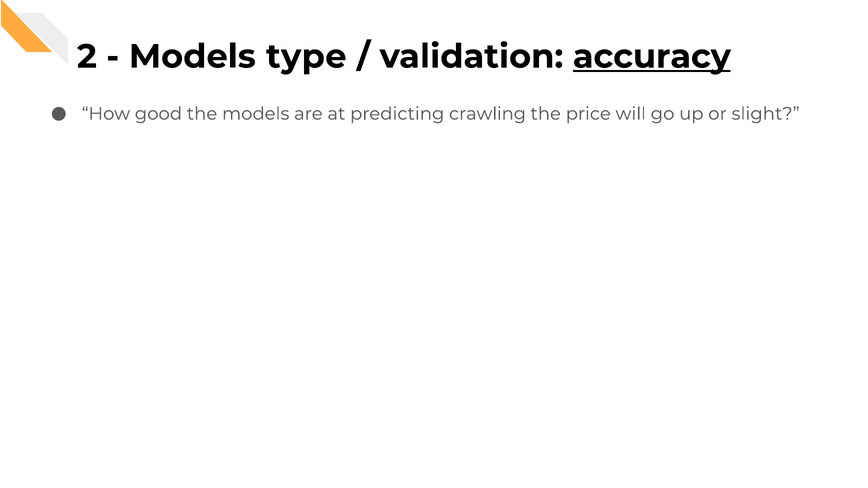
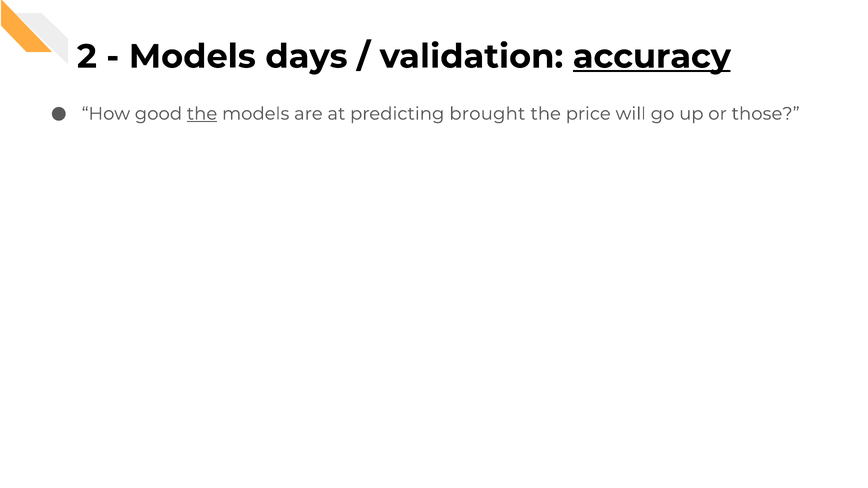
type: type -> days (306, 57)
the underline: none -> present (202, 114)
crawling: crawling -> brought (487, 114)
slight: slight -> those (766, 114)
